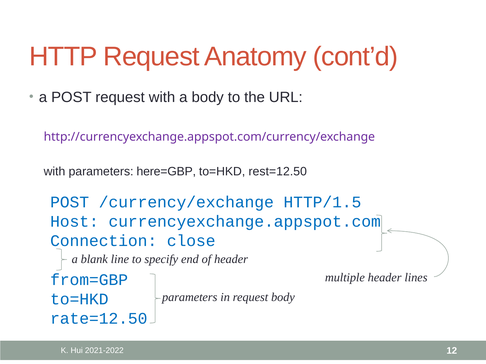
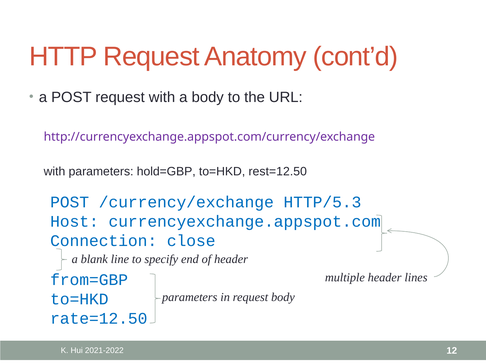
here=GBP: here=GBP -> hold=GBP (166, 172)
HTTP/1.5: HTTP/1.5 -> HTTP/5.3 (322, 202)
